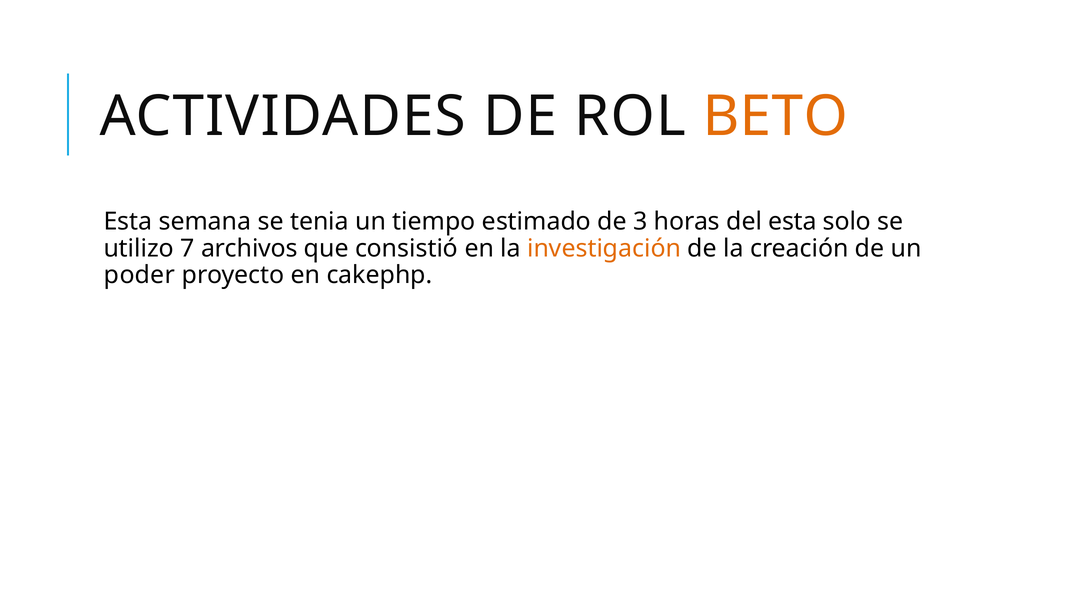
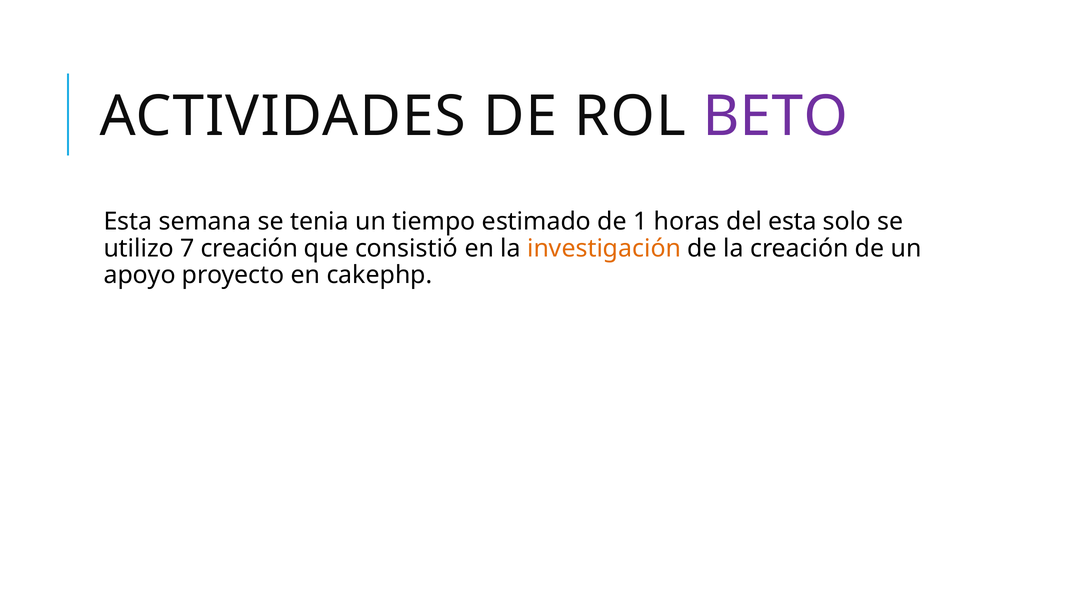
BETO colour: orange -> purple (775, 117)
3: 3 -> 1 (640, 221)
7 archivos: archivos -> creación (249, 248)
poder: poder -> apoyo (140, 275)
